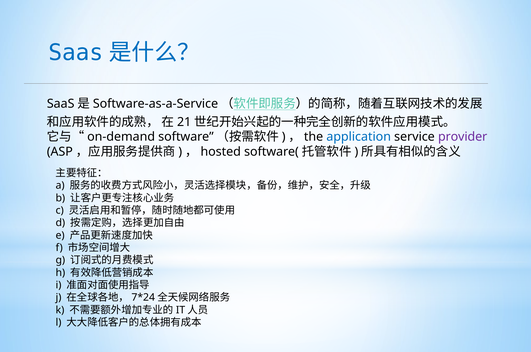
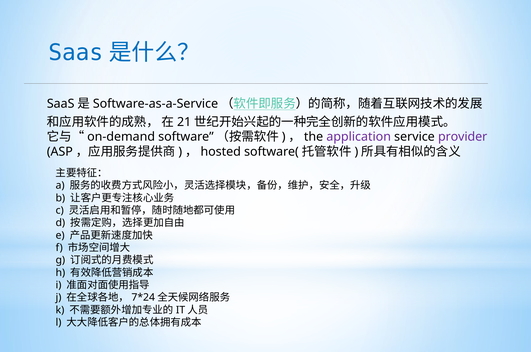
application colour: blue -> purple (359, 137)
